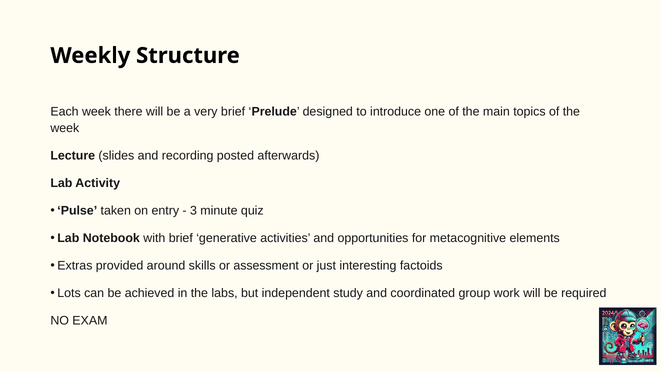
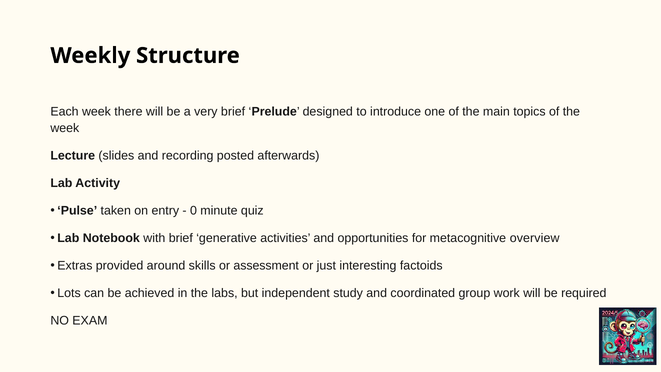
3: 3 -> 0 (193, 211)
elements: elements -> overview (535, 238)
